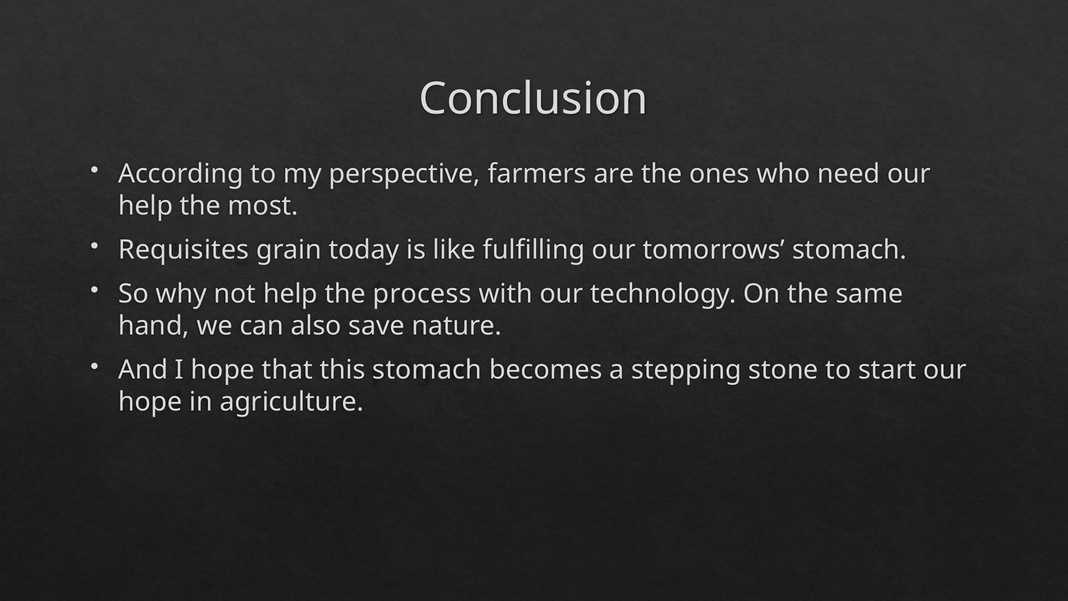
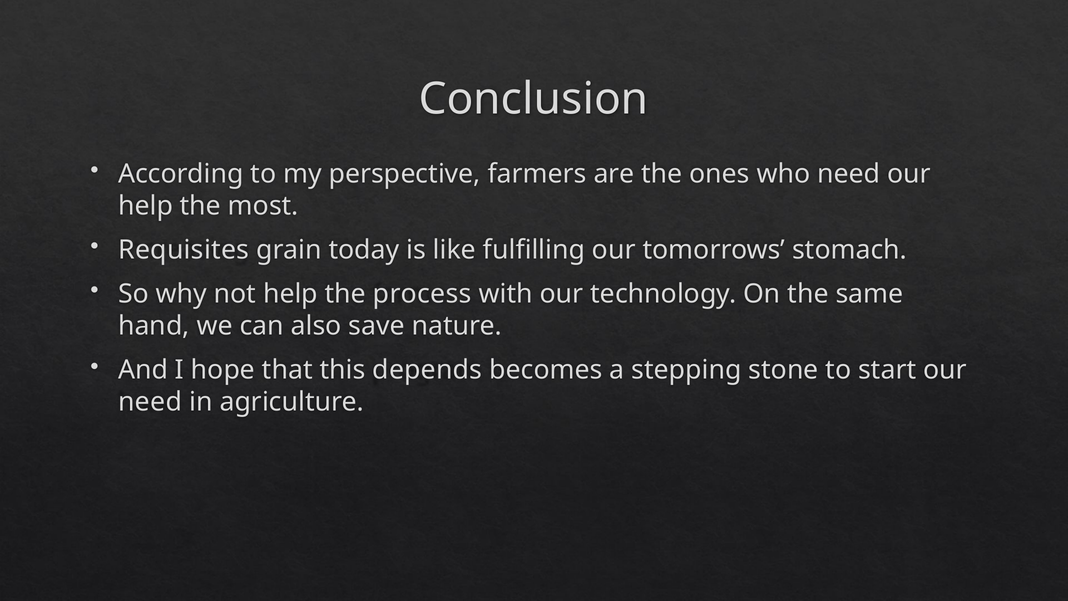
this stomach: stomach -> depends (427, 370)
hope: hope -> need (150, 402)
